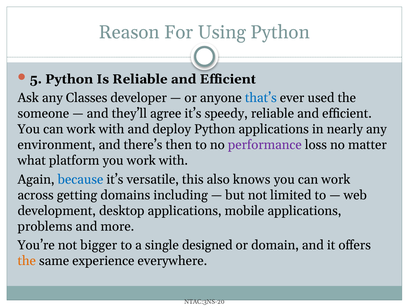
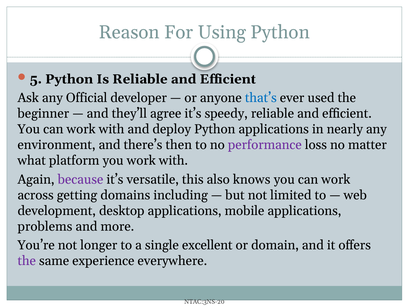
Classes: Classes -> Official (87, 98)
someone: someone -> beginner (43, 113)
because colour: blue -> purple (81, 179)
bigger: bigger -> longer (99, 245)
designed: designed -> excellent (207, 245)
the colour: orange -> purple (27, 261)
